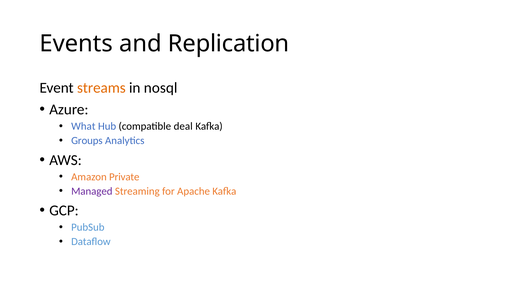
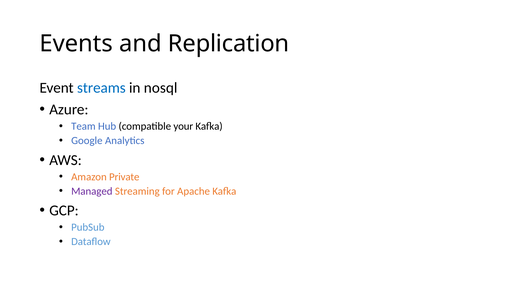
streams colour: orange -> blue (101, 88)
What: What -> Team (83, 126)
deal: deal -> your (183, 126)
Groups: Groups -> Google (87, 141)
